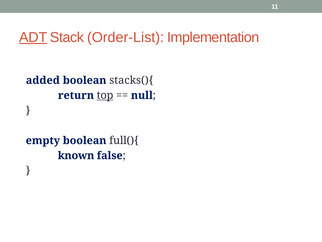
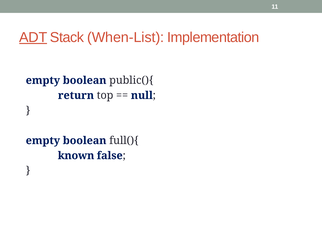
Order-List: Order-List -> When-List (126, 37)
added: added -> empty (43, 80)
stacks(){: stacks(){ -> public(){ (131, 80)
top underline: present -> none (105, 95)
